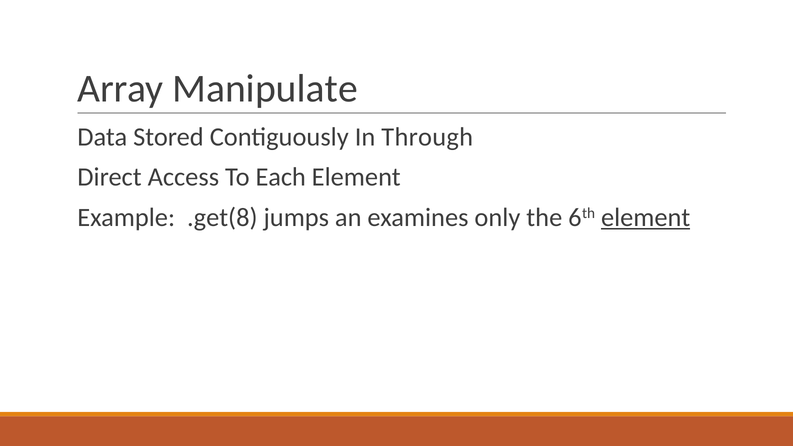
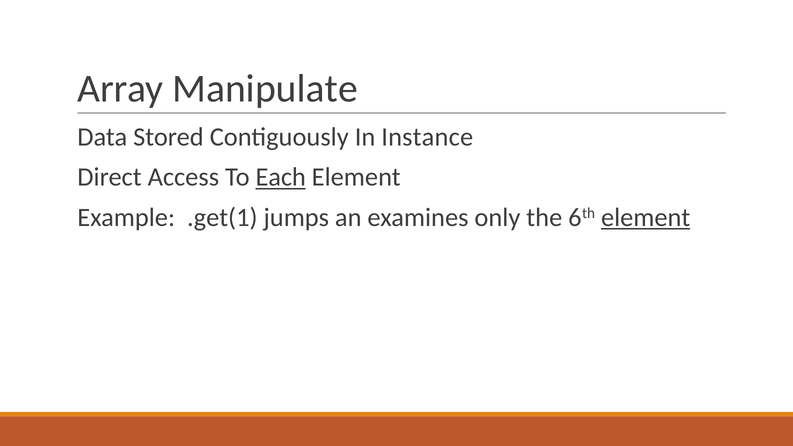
Through: Through -> Instance (427, 137)
Each underline: none -> present (281, 177)
.get(8: .get(8 -> .get(1 (222, 217)
